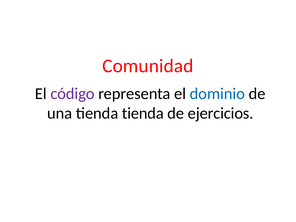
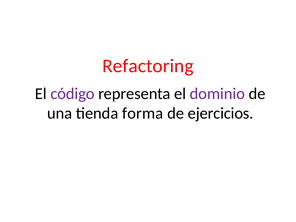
Comunidad: Comunidad -> Refactoring (148, 66)
dominio colour: blue -> purple (217, 94)
tienda tienda: tienda -> forma (143, 113)
